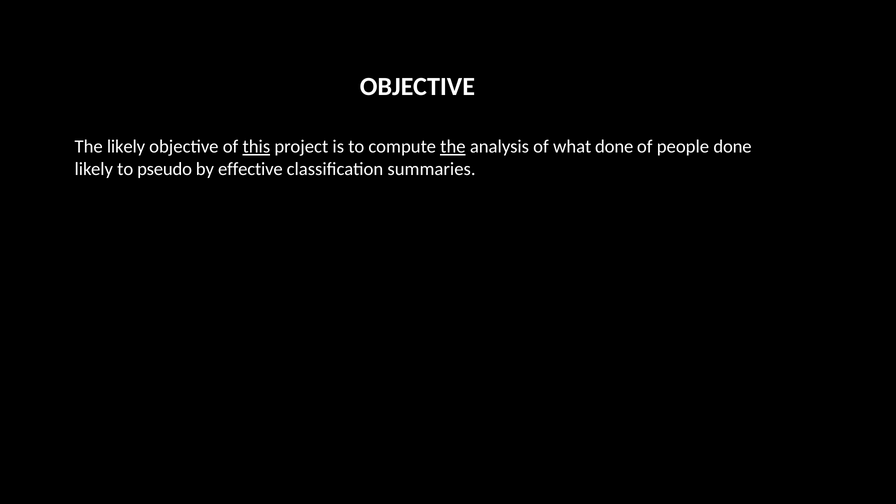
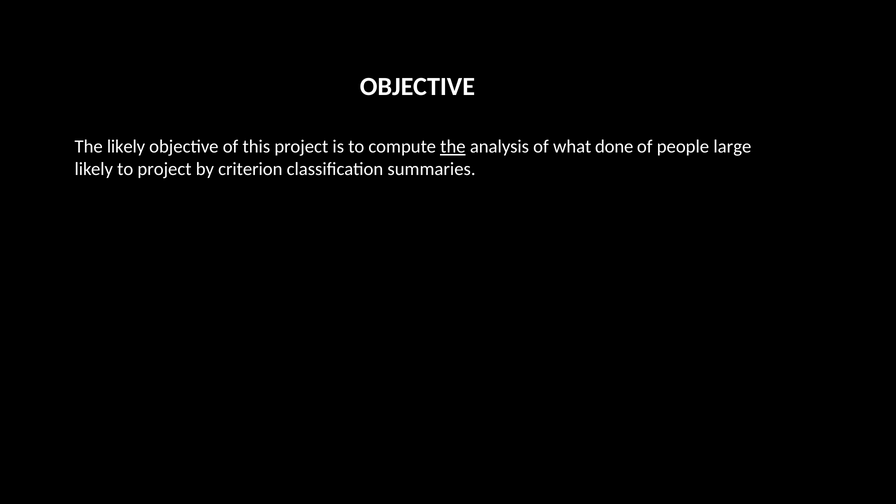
this underline: present -> none (256, 147)
people done: done -> large (732, 147)
to pseudo: pseudo -> project (164, 169)
effective: effective -> criterion (250, 169)
